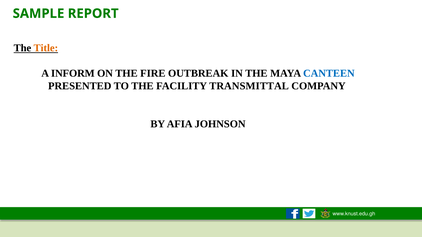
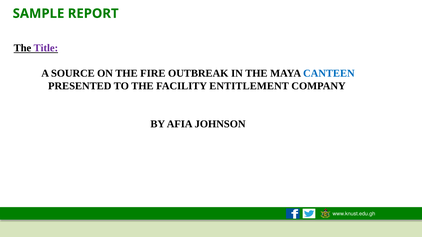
Title colour: orange -> purple (46, 48)
INFORM: INFORM -> SOURCE (73, 73)
TRANSMITTAL: TRANSMITTAL -> ENTITLEMENT (249, 86)
